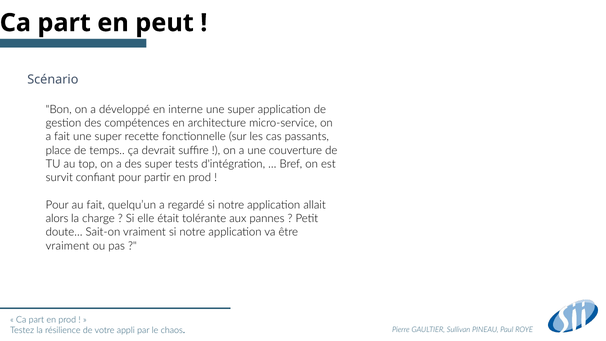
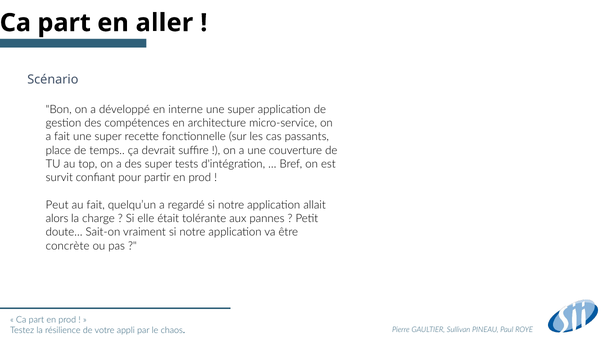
peut: peut -> aller (164, 23)
Pour: Pour -> Peut (57, 205)
vraiment: vraiment -> concrète (68, 246)
